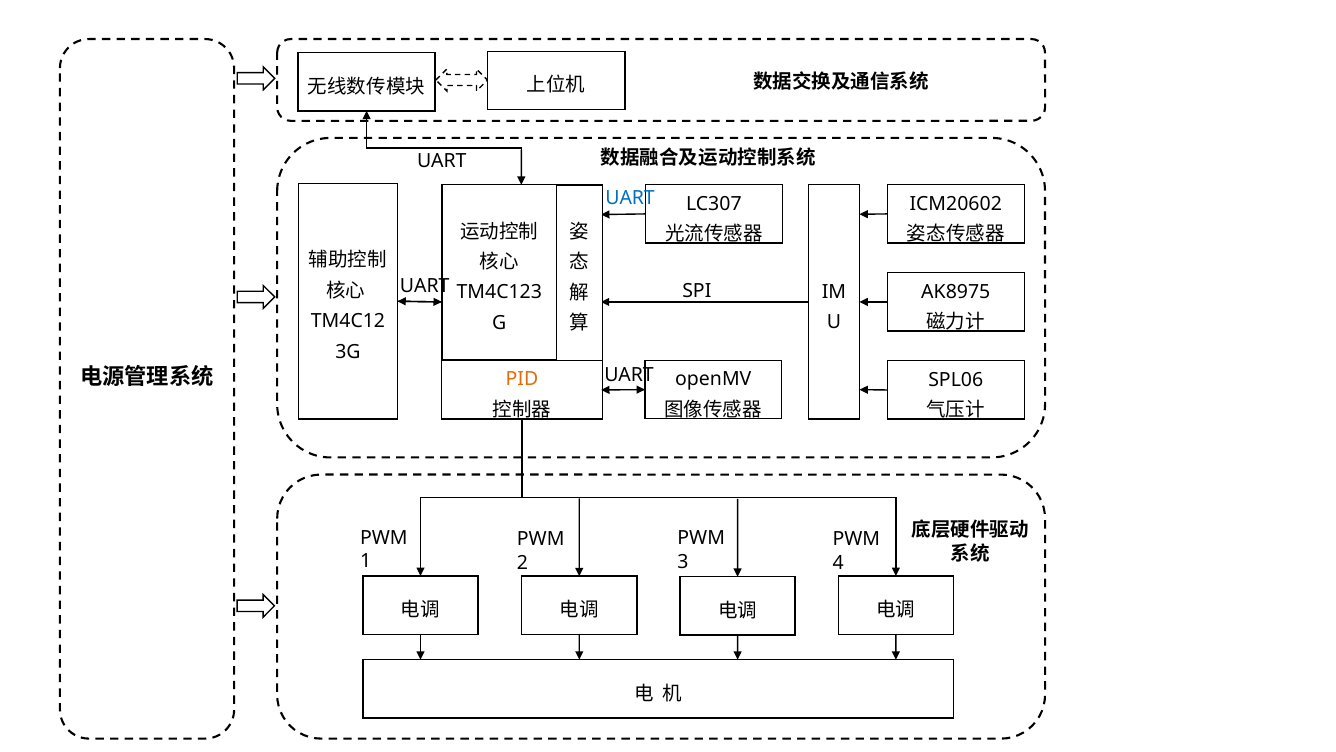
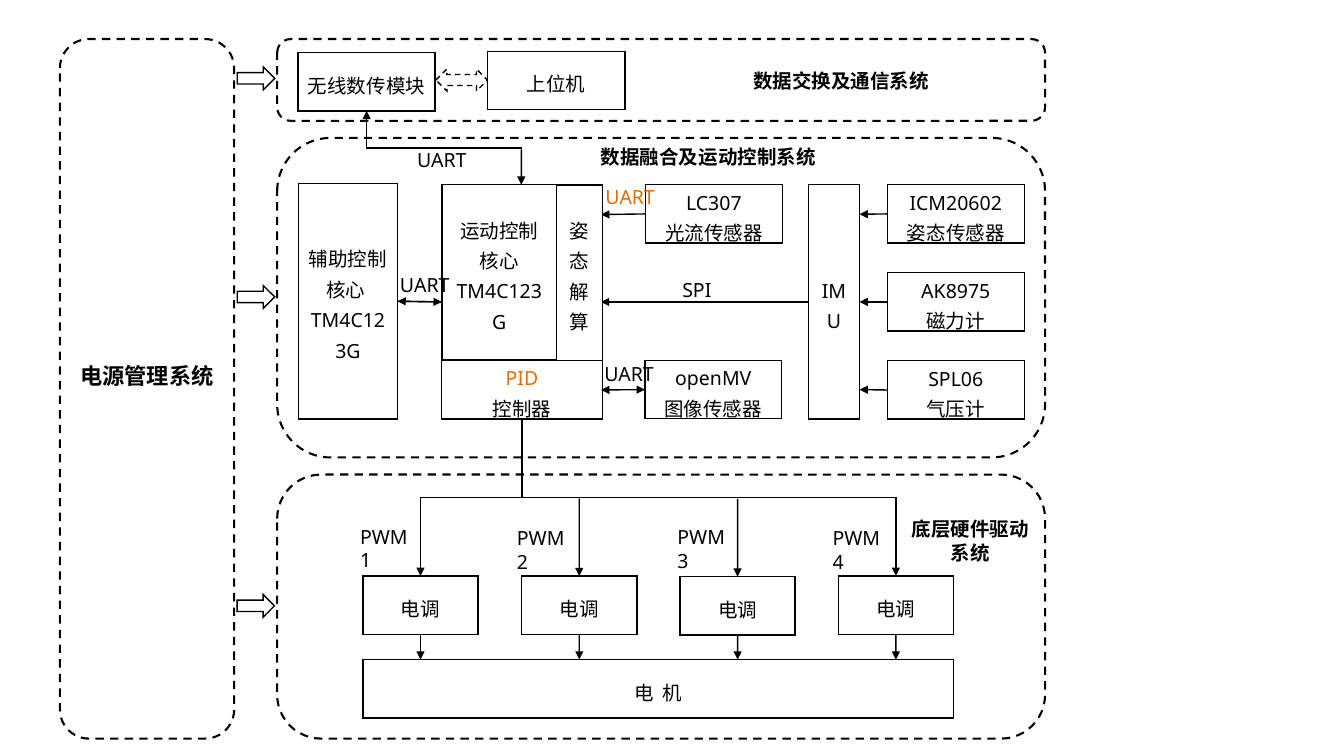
UART colour: blue -> orange (630, 198)
